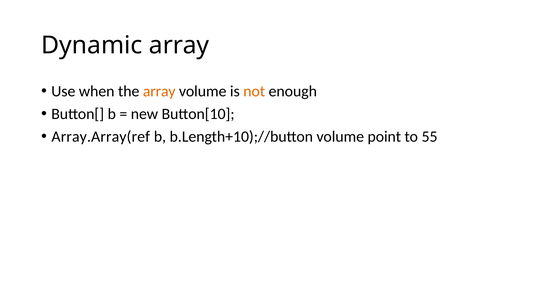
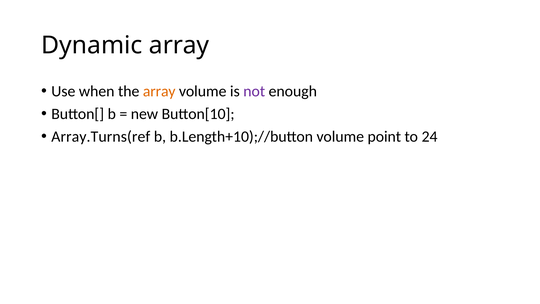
not colour: orange -> purple (254, 91)
Array.Array(ref: Array.Array(ref -> Array.Turns(ref (101, 137)
55: 55 -> 24 (430, 137)
